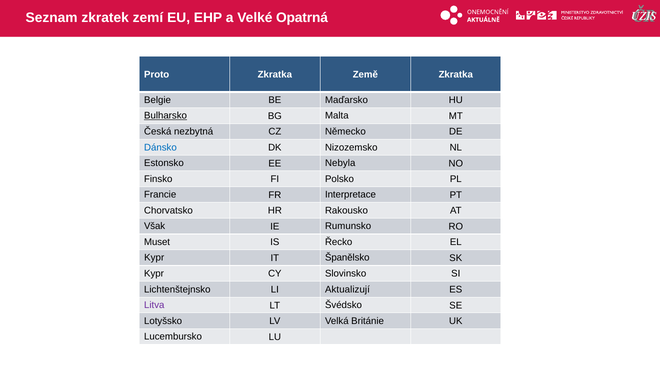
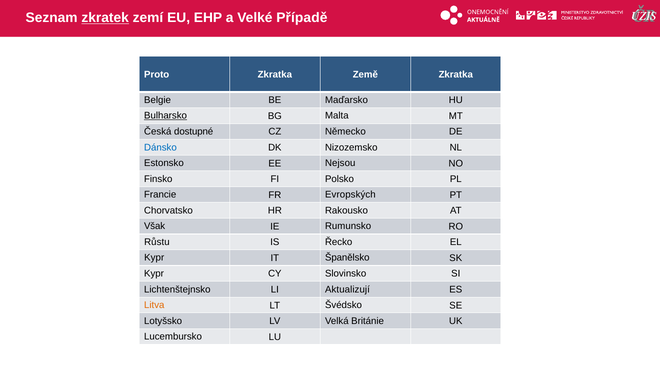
zkratek underline: none -> present (105, 18)
Opatrná: Opatrná -> Případě (302, 18)
nezbytná: nezbytná -> dostupné (194, 132)
Nebyla: Nebyla -> Nejsou (340, 163)
Interpretace: Interpretace -> Evropských (350, 195)
Muset: Muset -> Růstu (157, 242)
Litva colour: purple -> orange (154, 305)
